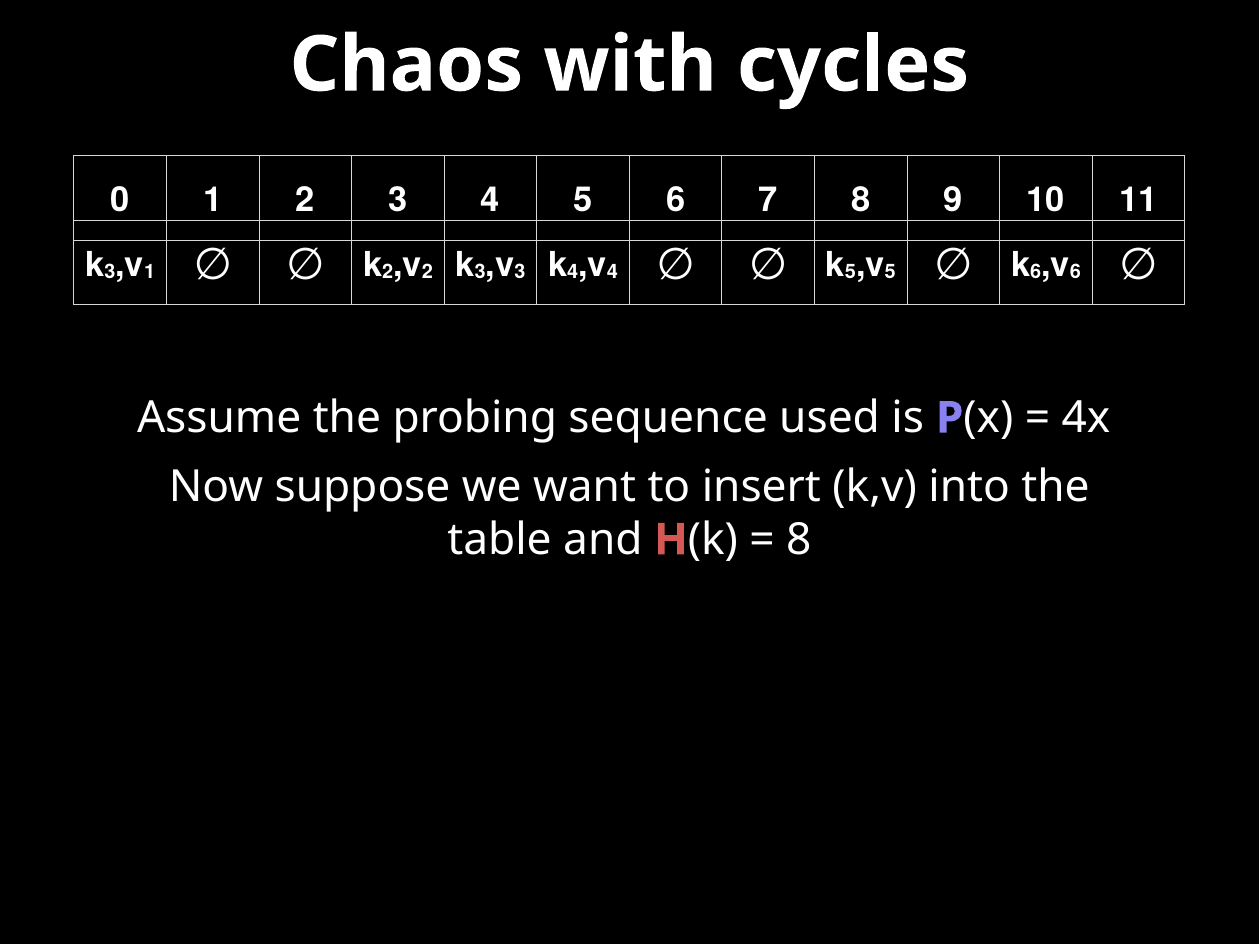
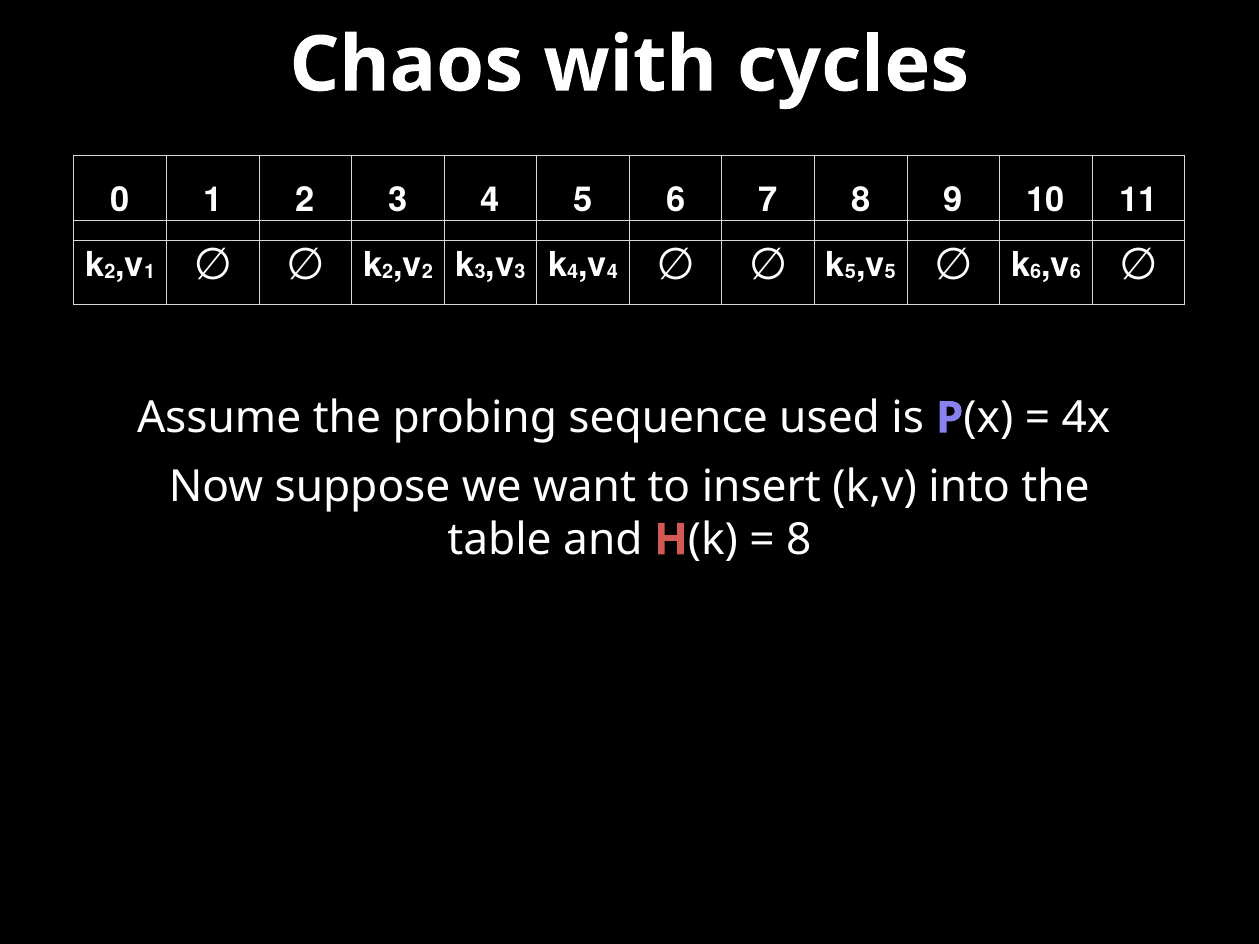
3: 3 -> 2 (110, 272)
